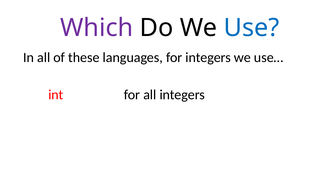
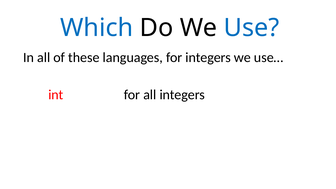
Which colour: purple -> blue (97, 28)
